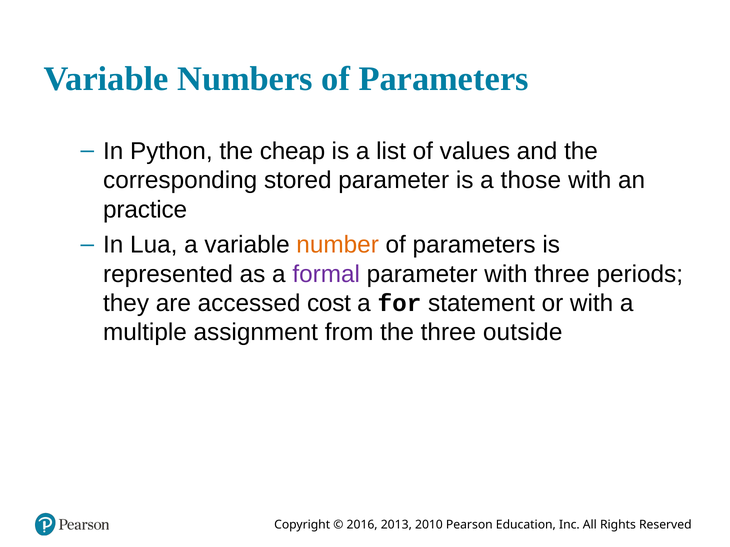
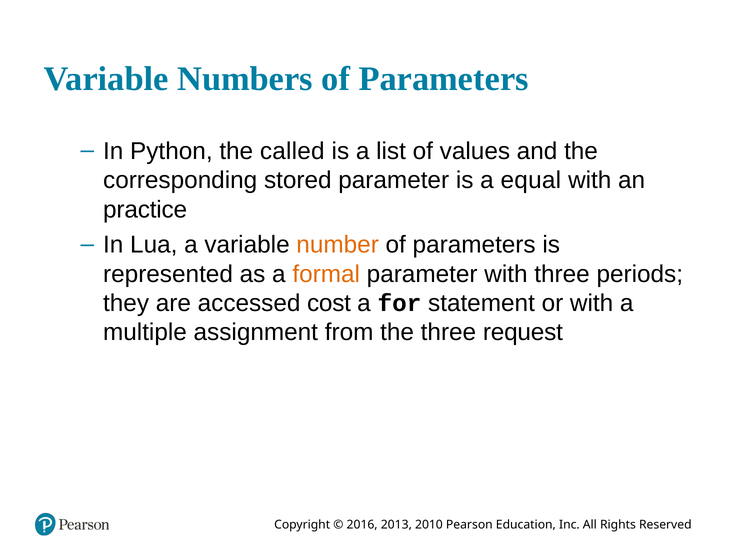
cheap: cheap -> called (292, 151)
those: those -> equal (531, 181)
formal colour: purple -> orange (326, 274)
outside: outside -> request (523, 333)
